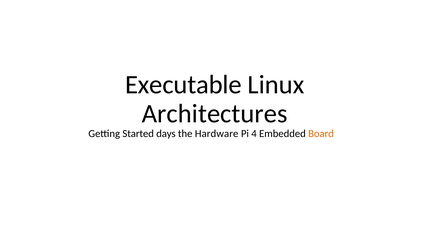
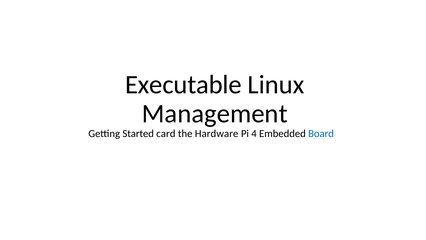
Architectures: Architectures -> Management (215, 113)
days: days -> card (166, 134)
Board colour: orange -> blue (321, 134)
